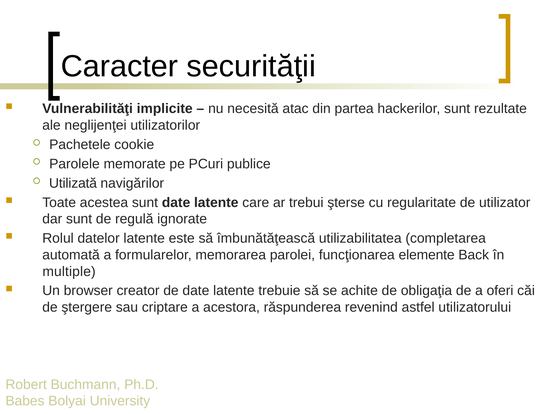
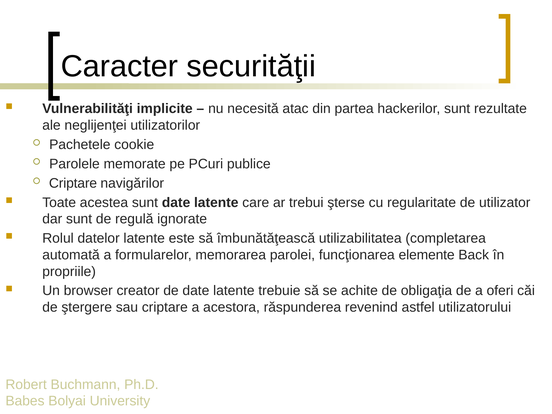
Utilizată: Utilizată -> Criptare (73, 183)
multiple: multiple -> propriile (69, 271)
